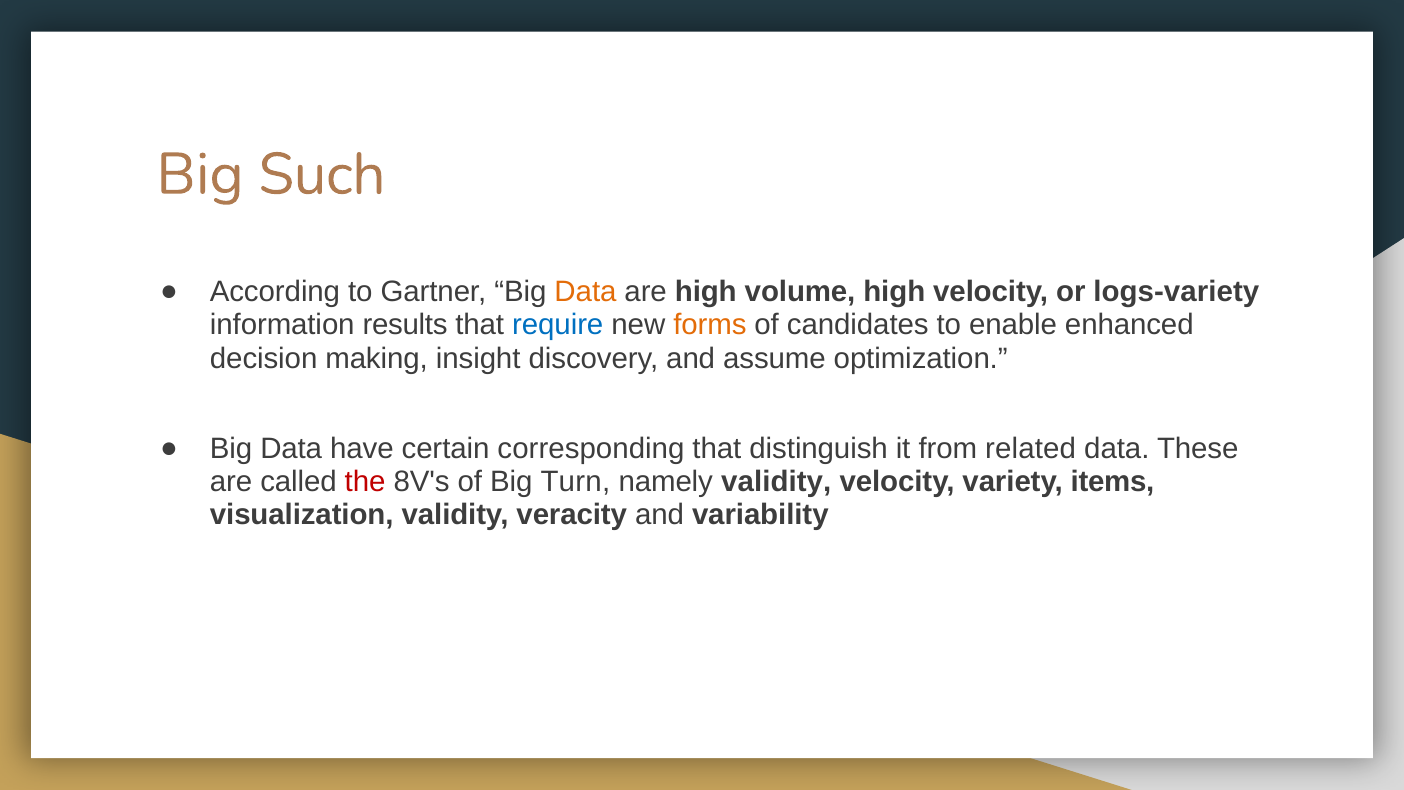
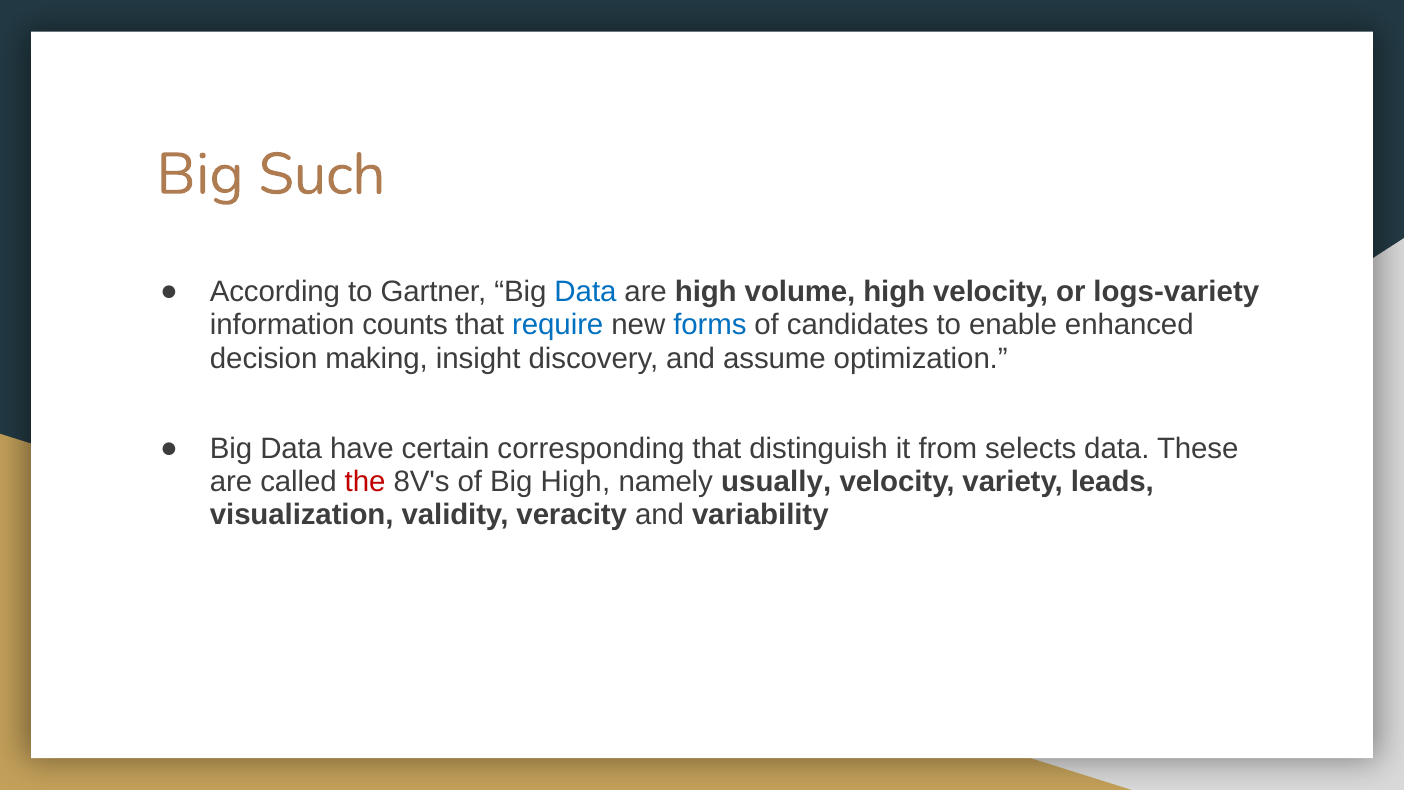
Data colour: orange -> blue (585, 292)
results: results -> counts (405, 325)
forms colour: orange -> blue (710, 325)
related: related -> selects (1031, 448)
Big Turn: Turn -> High (575, 482)
namely validity: validity -> usually (776, 482)
items: items -> leads (1112, 482)
